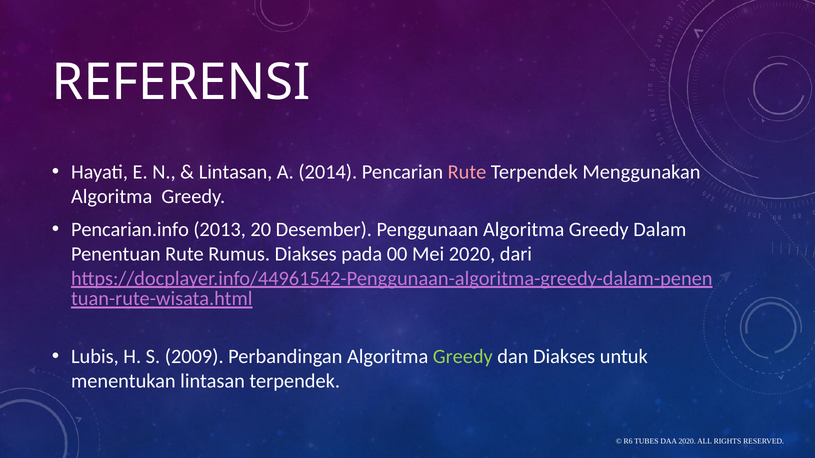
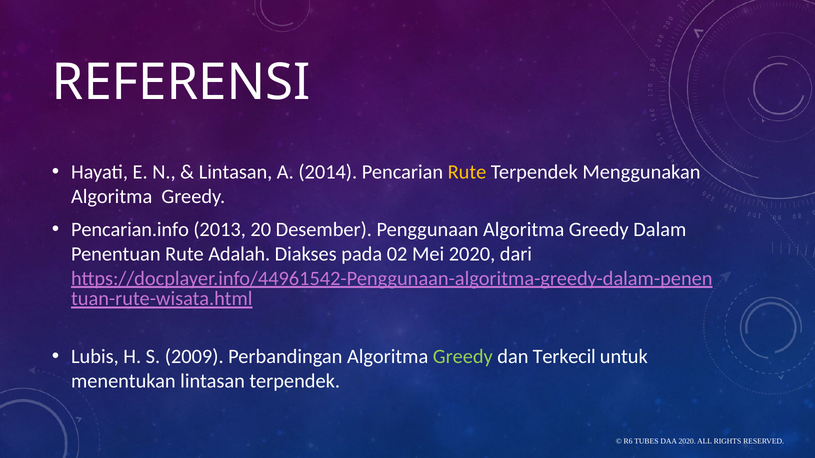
Rute colour: pink -> yellow (467, 172)
Rumus: Rumus -> Adalah (239, 254)
00: 00 -> 02 (397, 254)
dan Diakses: Diakses -> Terkecil (564, 357)
